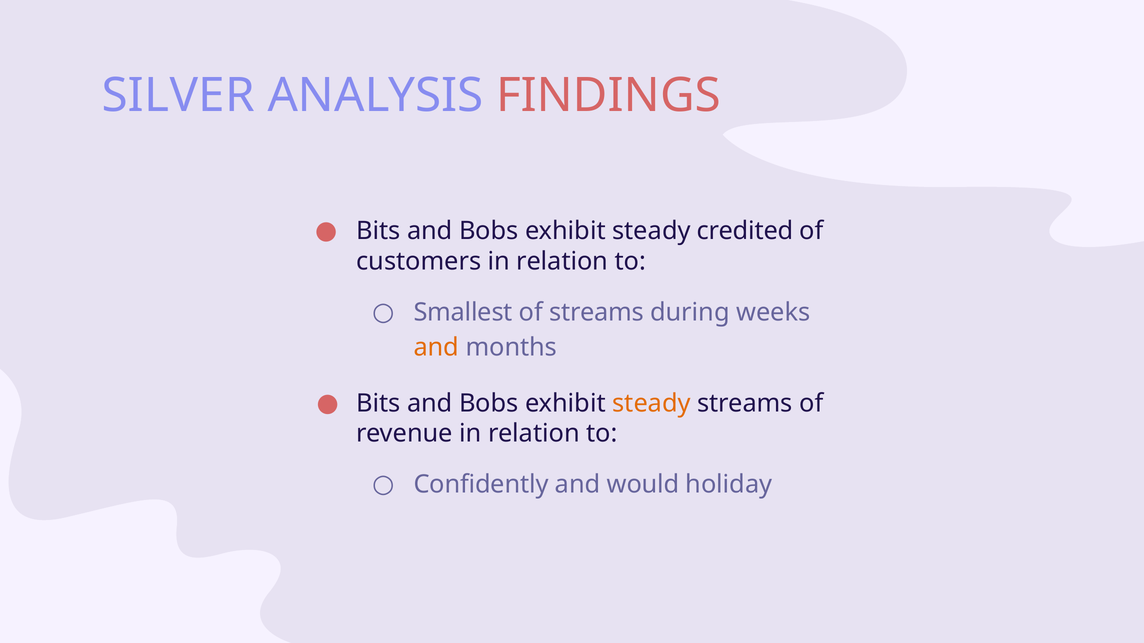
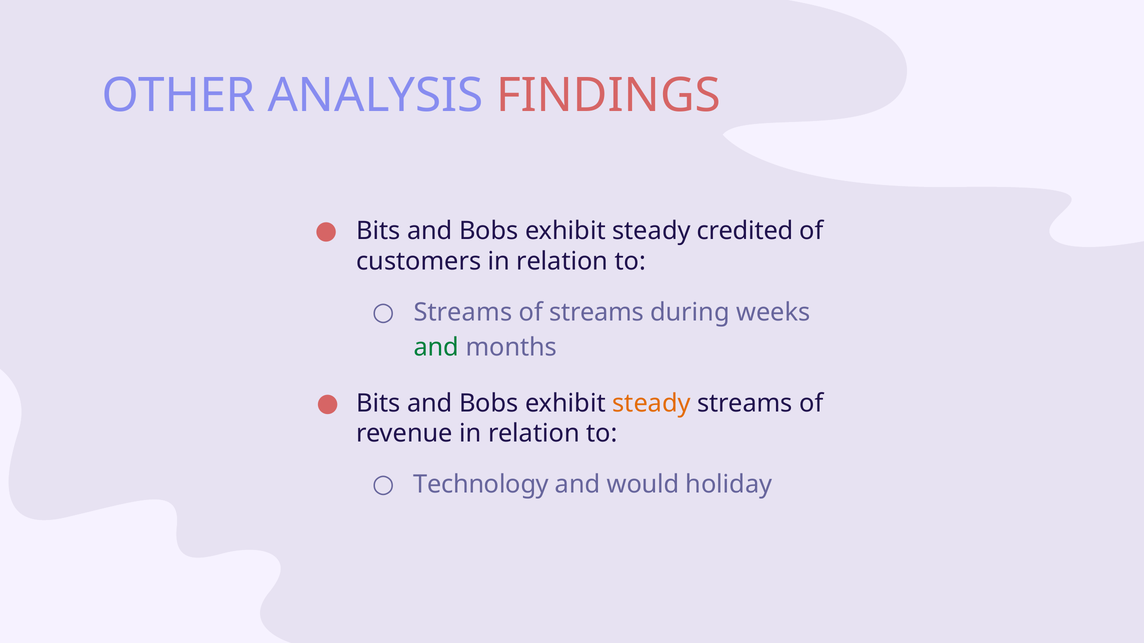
SILVER: SILVER -> OTHER (178, 96)
Smallest: Smallest -> Streams (463, 313)
and colour: orange -> green (436, 348)
Confidently: Confidently -> Technology (481, 485)
